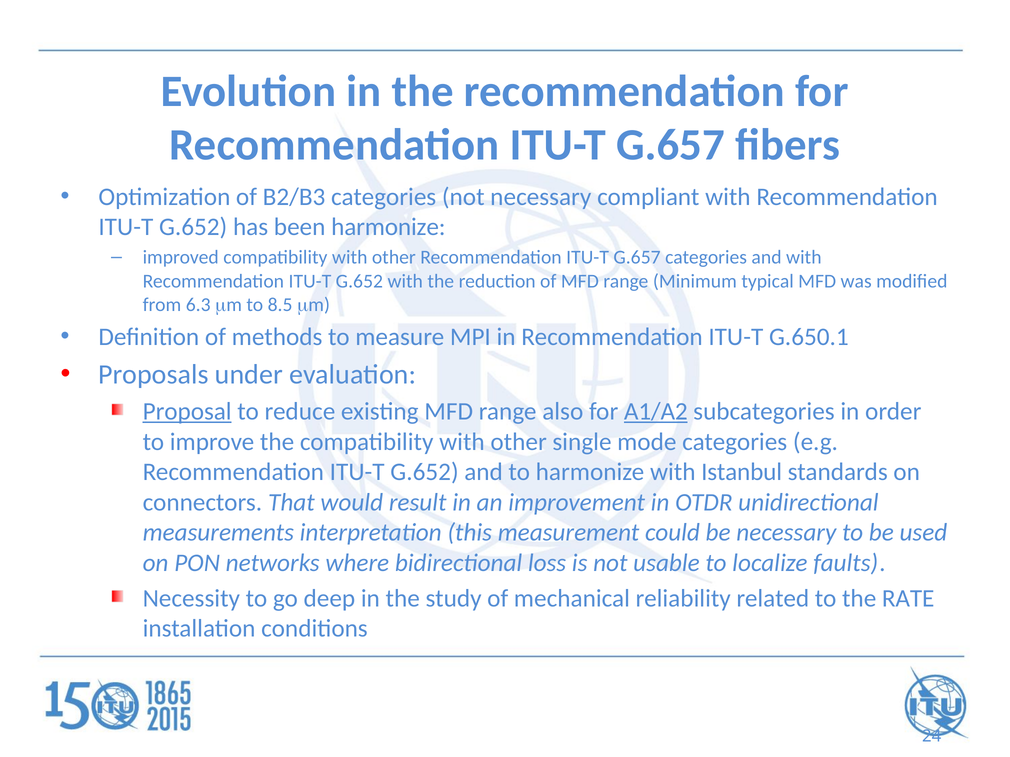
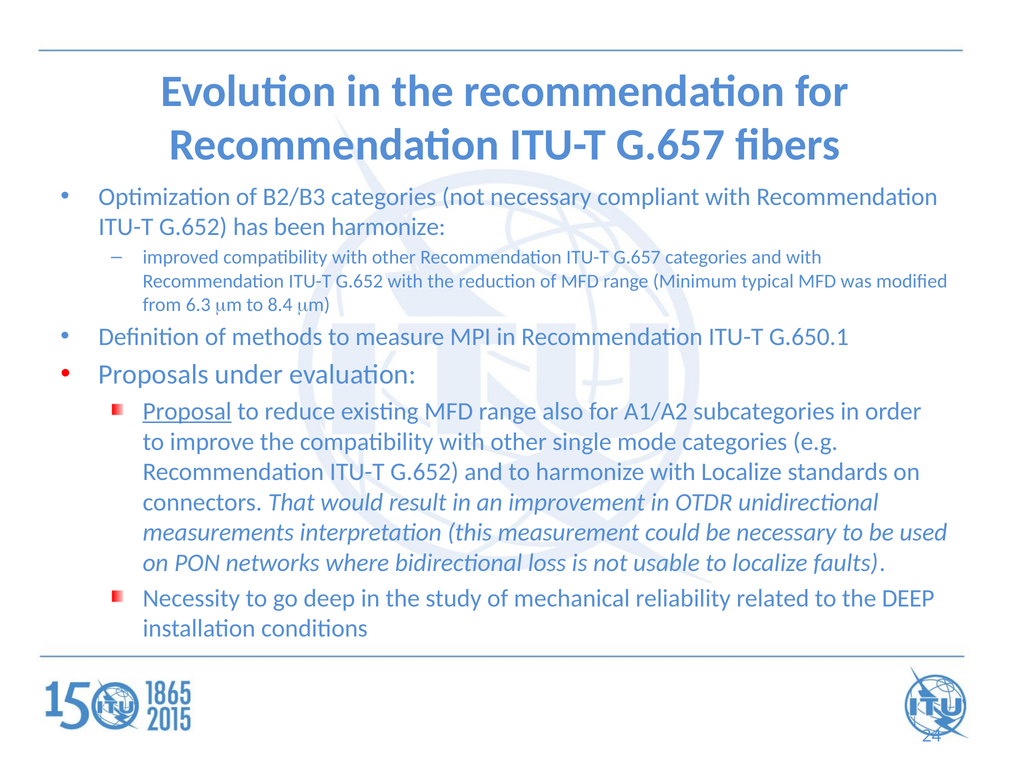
8.5: 8.5 -> 8.4 (280, 305)
A1/A2 underline: present -> none (656, 412)
with Istanbul: Istanbul -> Localize (742, 472)
the RATE: RATE -> DEEP (908, 599)
